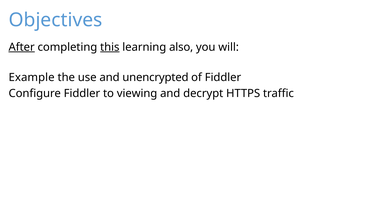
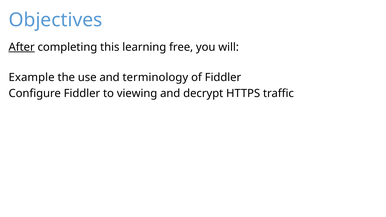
this underline: present -> none (110, 47)
also: also -> free (181, 47)
unencrypted: unencrypted -> terminology (155, 77)
